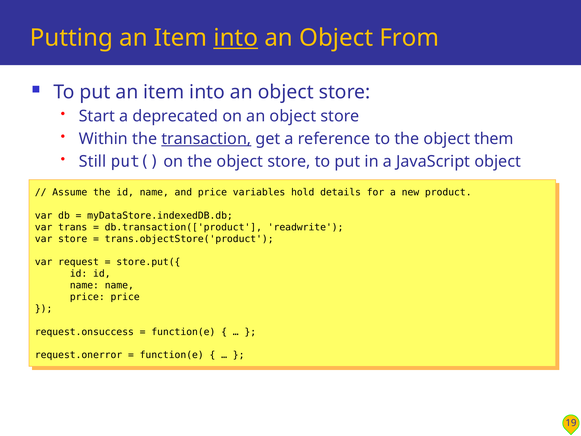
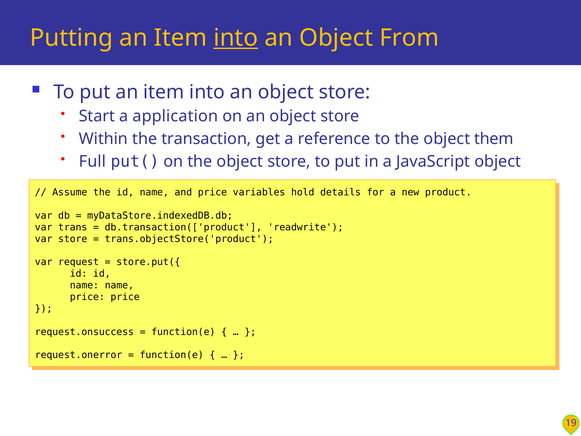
deprecated: deprecated -> application (175, 116)
transaction underline: present -> none (206, 139)
Still: Still -> Full (93, 161)
